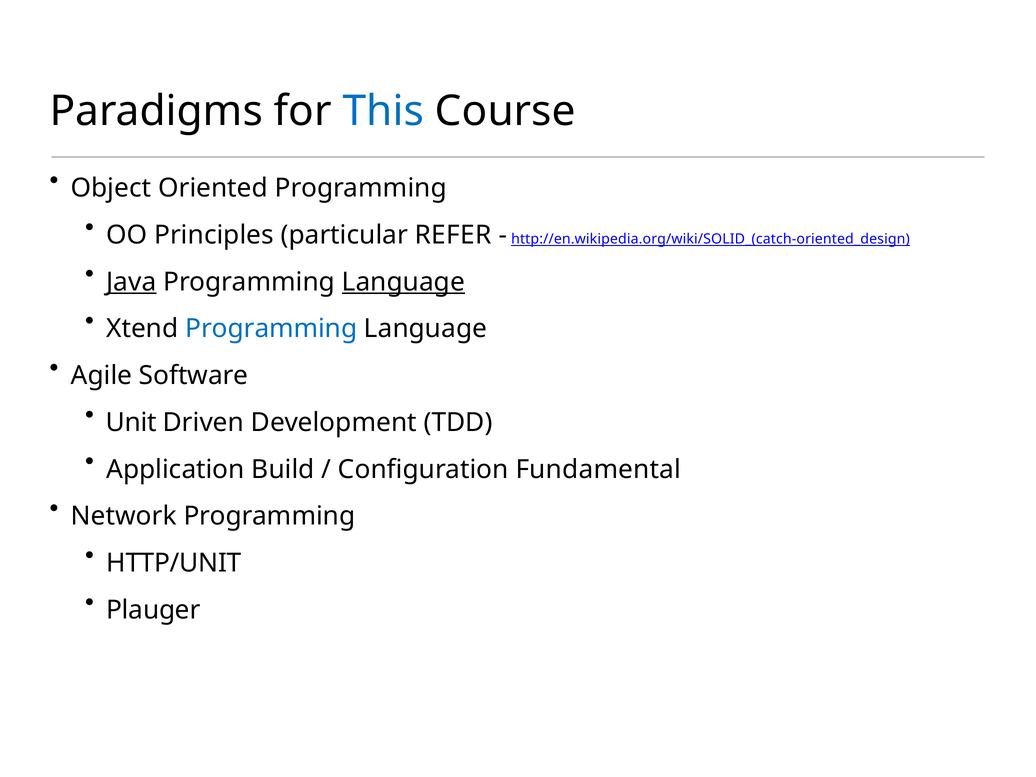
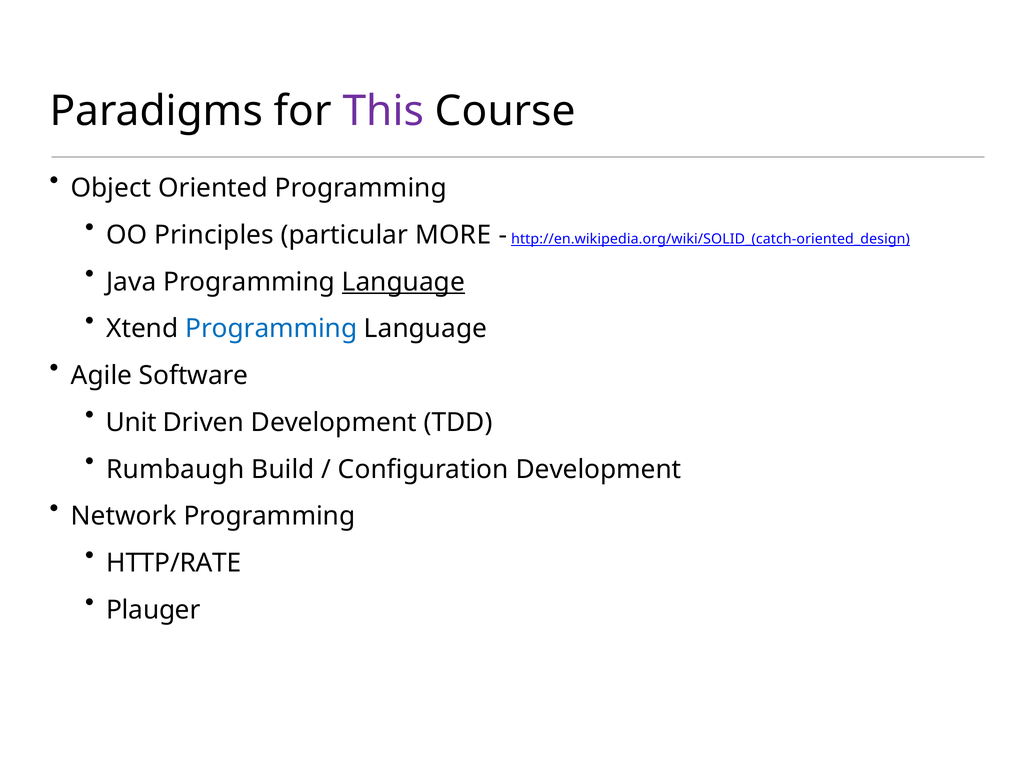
This colour: blue -> purple (383, 111)
REFER: REFER -> MORE (453, 235)
Java underline: present -> none (131, 282)
Application: Application -> Rumbaugh (175, 469)
Configuration Fundamental: Fundamental -> Development (598, 469)
HTTP/UNIT: HTTP/UNIT -> HTTP/RATE (174, 563)
